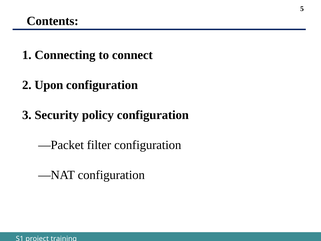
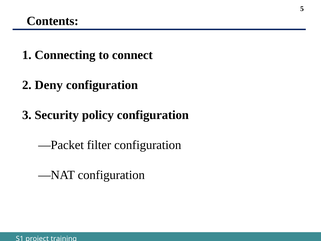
Upon: Upon -> Deny (49, 85)
